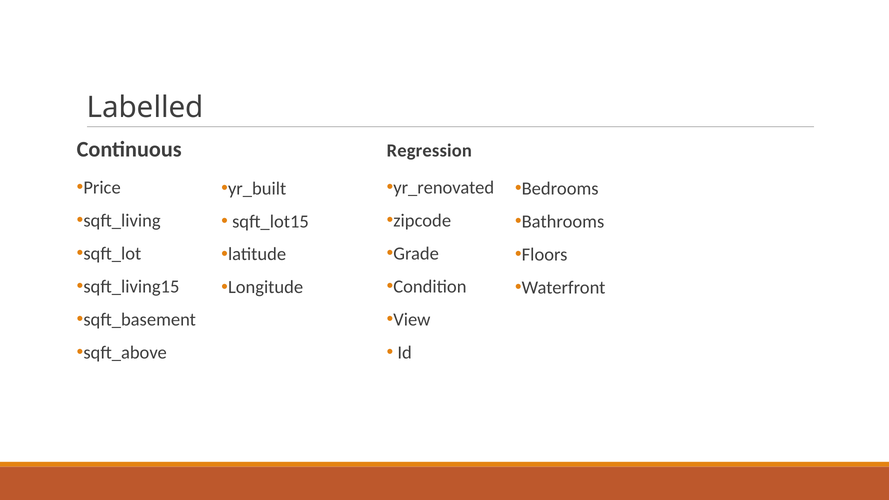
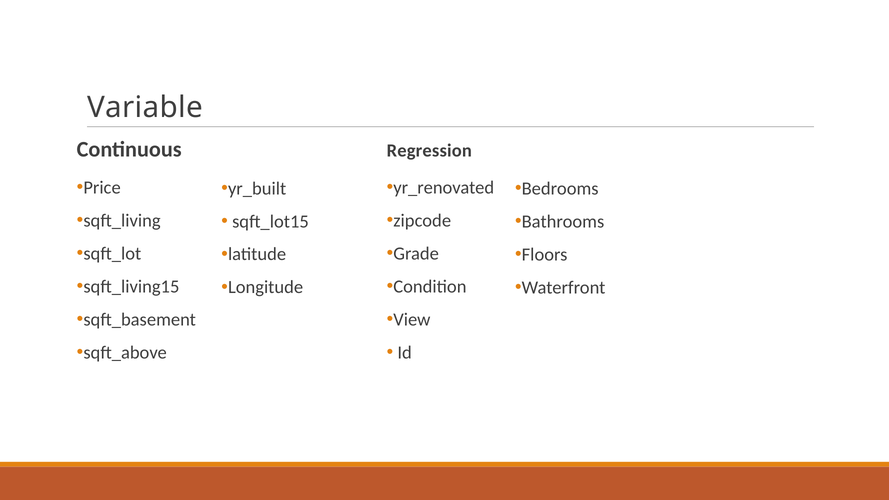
Labelled: Labelled -> Variable (145, 107)
